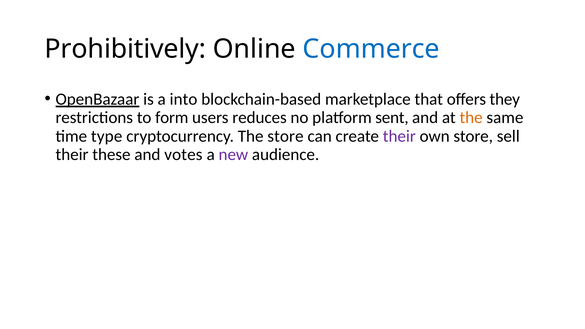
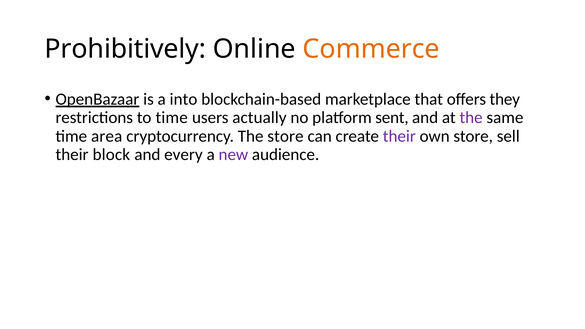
Commerce colour: blue -> orange (371, 49)
to form: form -> time (172, 118)
reduces: reduces -> actually (259, 118)
the colour: orange -> purple (471, 118)
type: type -> area (107, 136)
these: these -> block (111, 155)
votes: votes -> every (183, 155)
